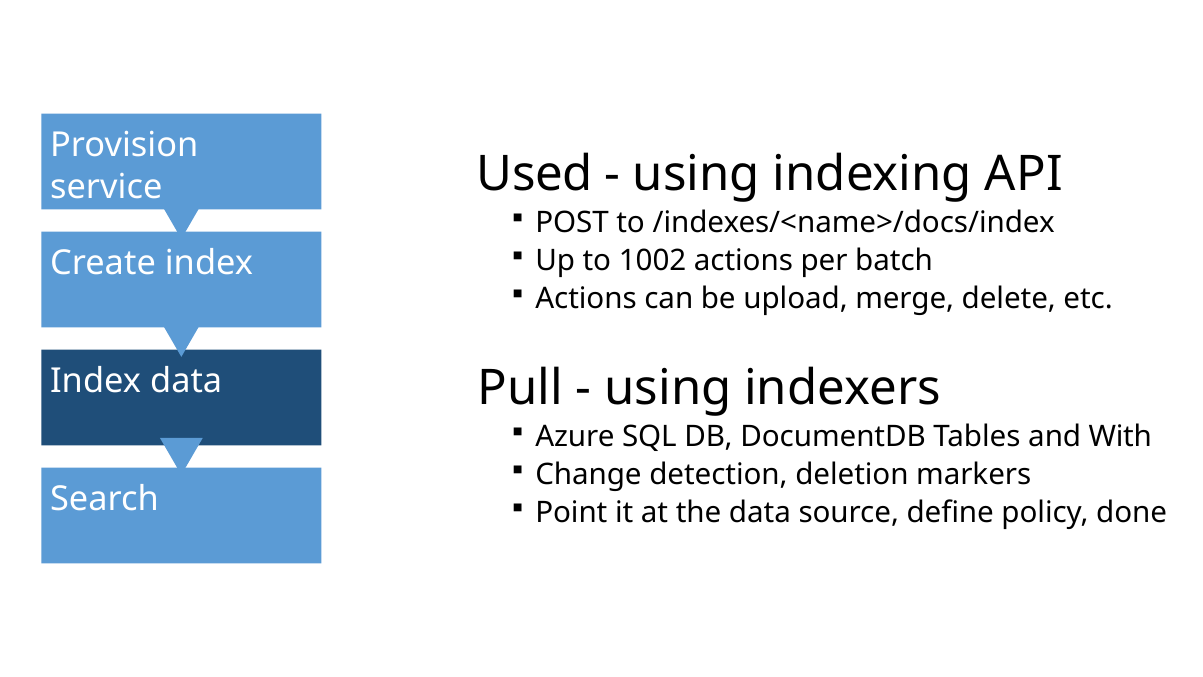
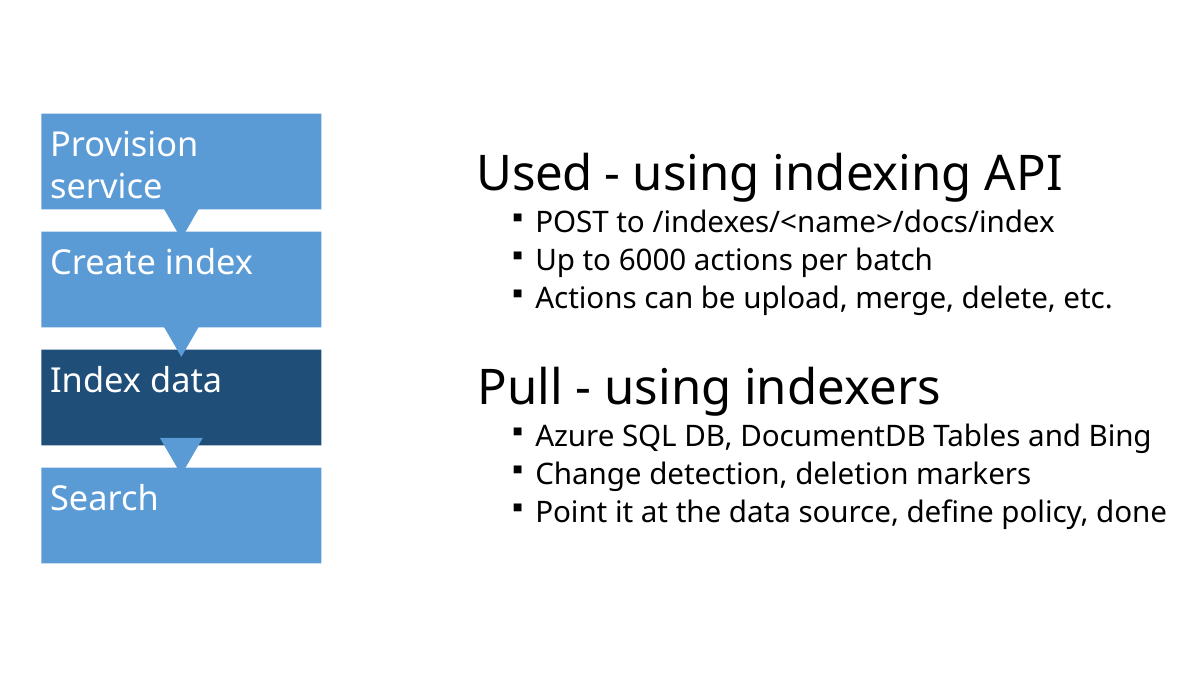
1002: 1002 -> 6000 (653, 261)
With: With -> Bing (1120, 437)
